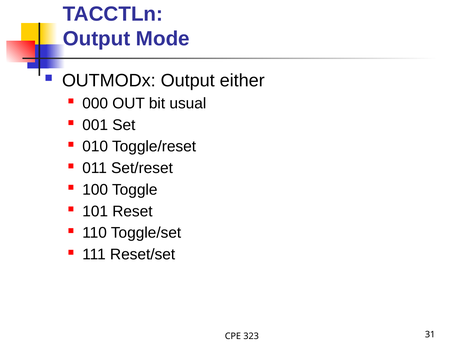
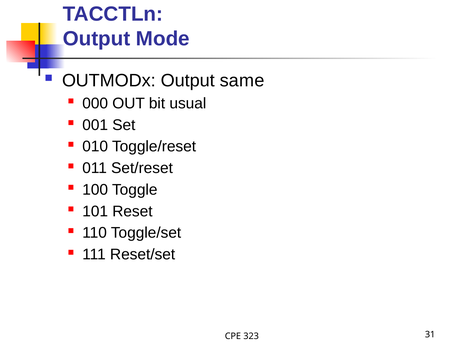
either: either -> same (242, 80)
